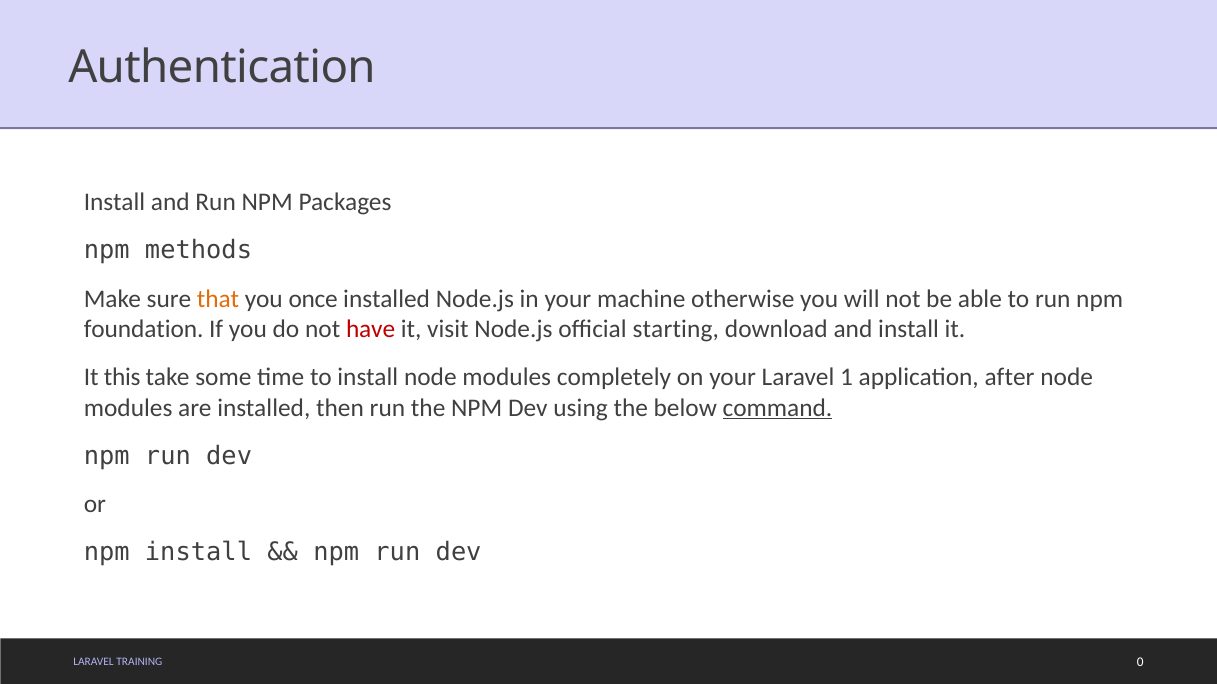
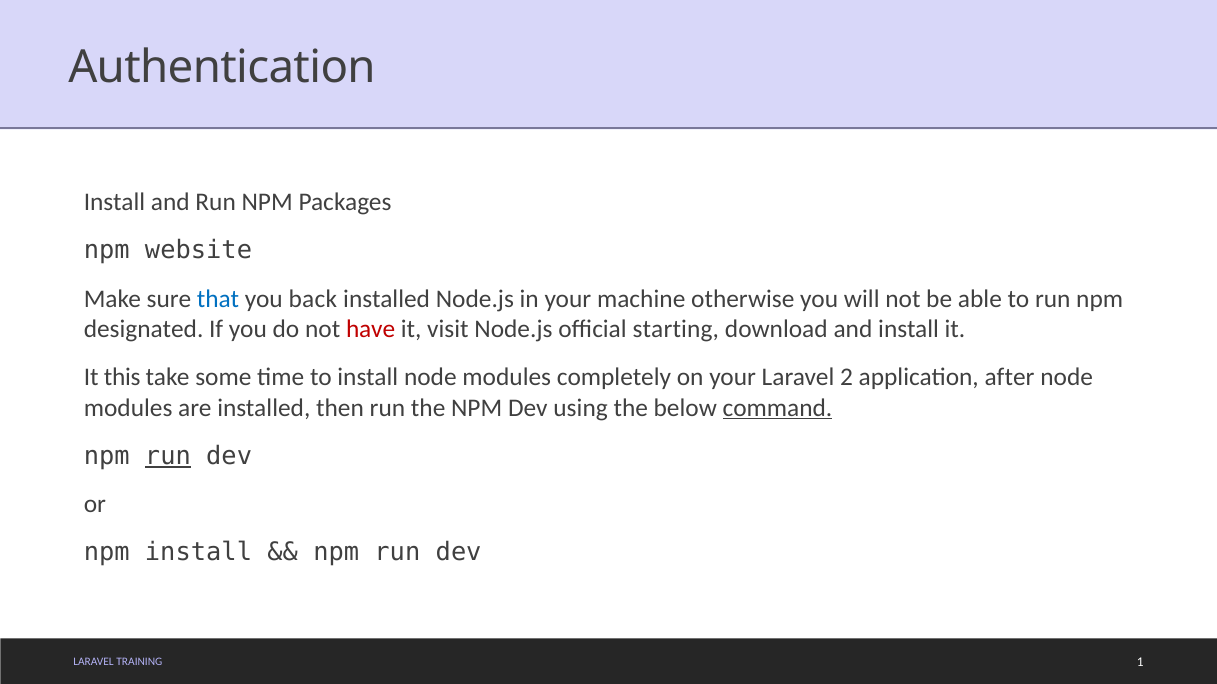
methods: methods -> website (199, 251)
that colour: orange -> blue (218, 299)
once: once -> back (313, 299)
foundation: foundation -> designated (144, 329)
1: 1 -> 2 (846, 378)
run underline: none -> present (168, 456)
0: 0 -> 1 (1140, 663)
